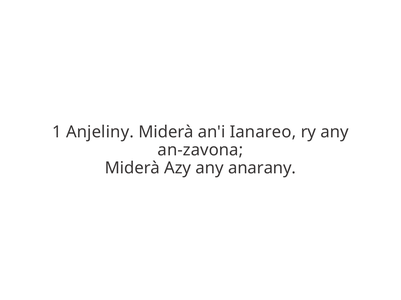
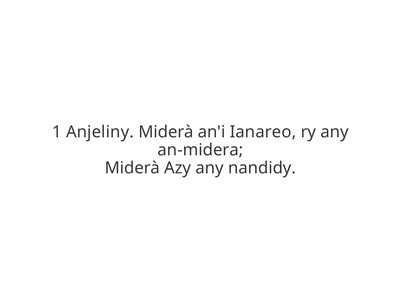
an-zavona: an-zavona -> an-midera (200, 150)
anarany: anarany -> nandidy (262, 168)
